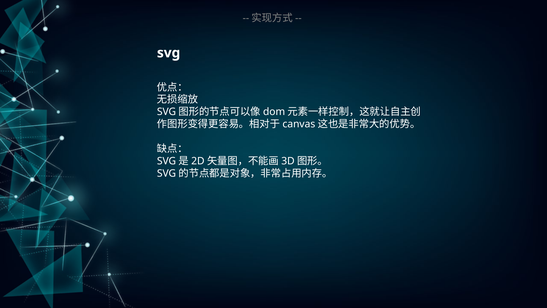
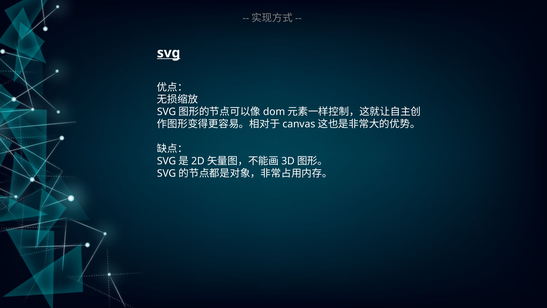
svg underline: none -> present (169, 53)
